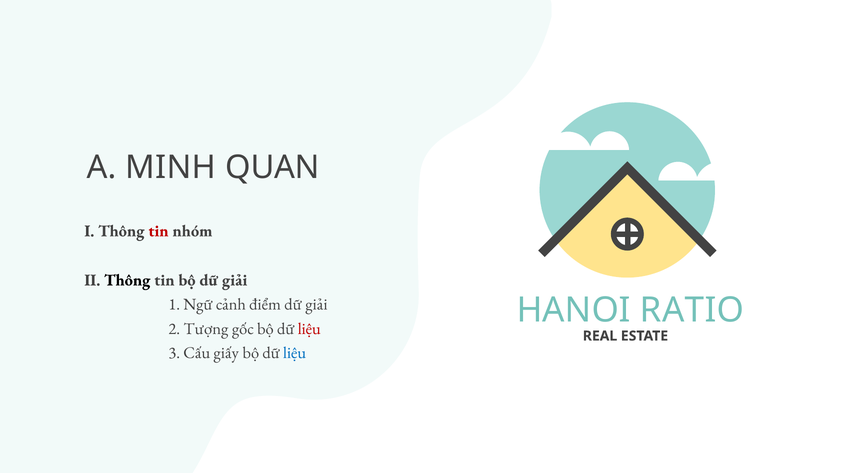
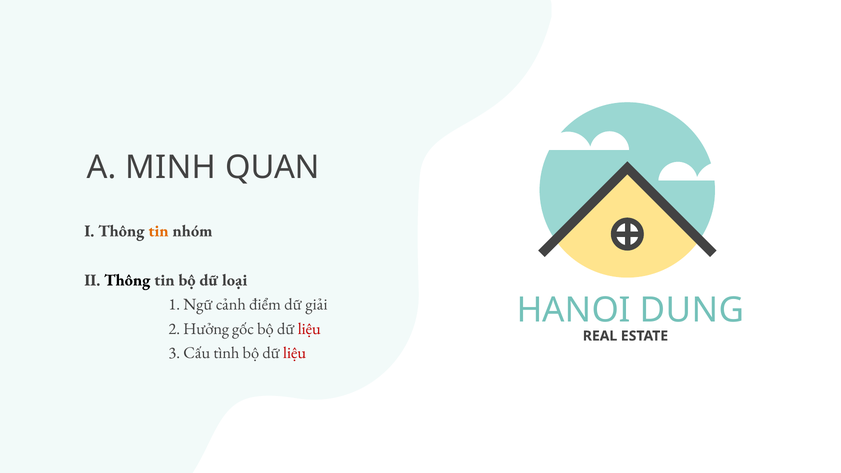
tin colour: red -> orange (158, 231)
bộ dữ giải: giải -> loại (235, 280)
RATIO: RATIO -> DUNG (692, 310)
Tượng: Tượng -> Hưởng (206, 329)
giấy: giấy -> tình (226, 353)
liệu colour: blue -> red (295, 353)
